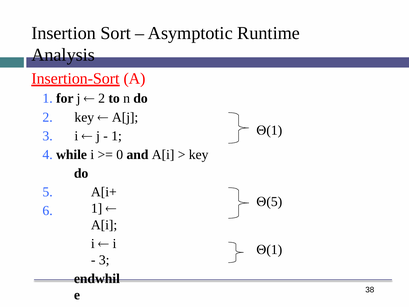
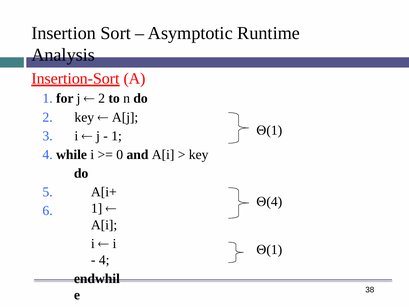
5: 5 -> 4 (274, 202)
3: 3 -> 4 (104, 260)
